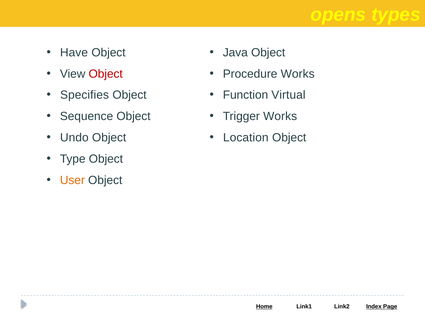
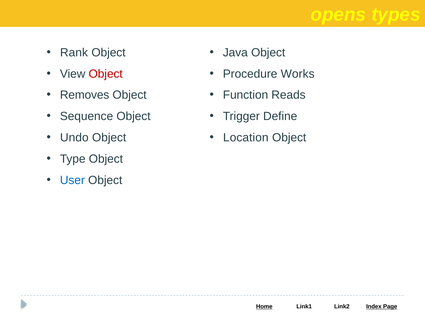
Have: Have -> Rank (74, 52)
Specifies: Specifies -> Removes (85, 95)
Virtual: Virtual -> Reads (289, 95)
Trigger Works: Works -> Define (280, 116)
User colour: orange -> blue (72, 180)
